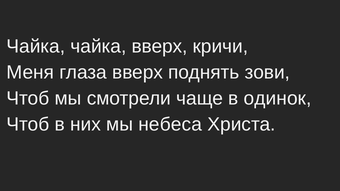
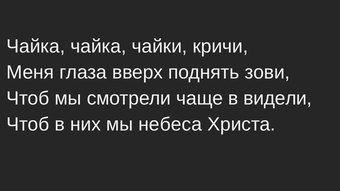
чайка вверх: вверх -> чайки (159, 46)
одинок: одинок -> видели (278, 98)
